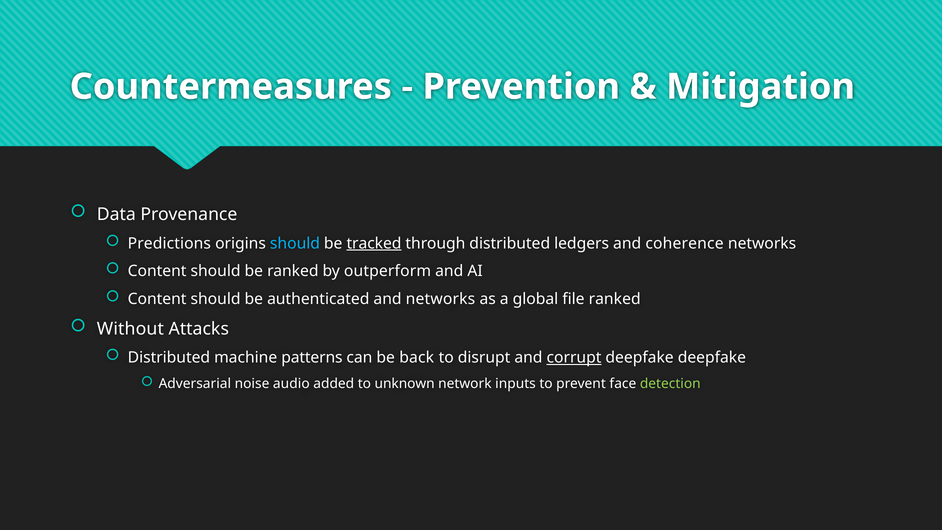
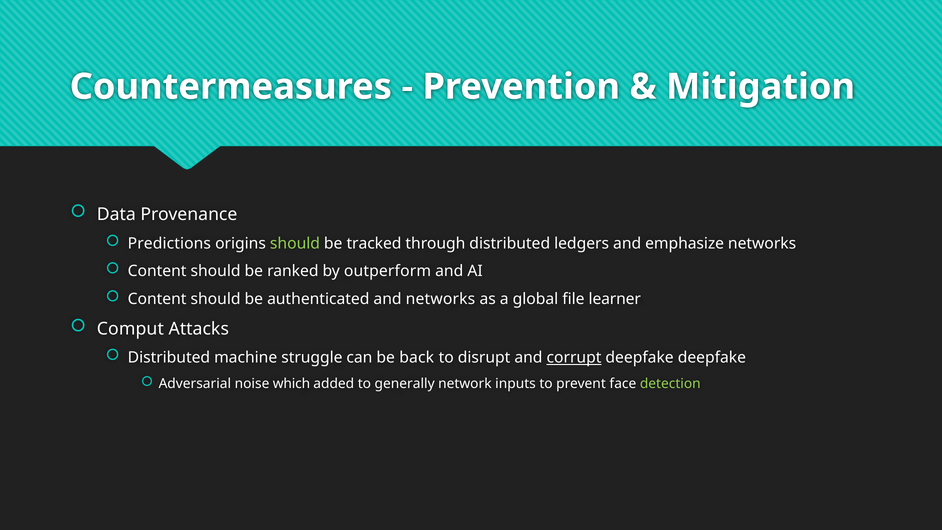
should colour: light blue -> light green (295, 243)
tracked underline: present -> none (374, 243)
coherence: coherence -> emphasize (685, 243)
file ranked: ranked -> learner (615, 299)
Without: Without -> Comput (130, 329)
patterns: patterns -> struggle (312, 358)
audio: audio -> which (291, 384)
unknown: unknown -> generally (405, 384)
